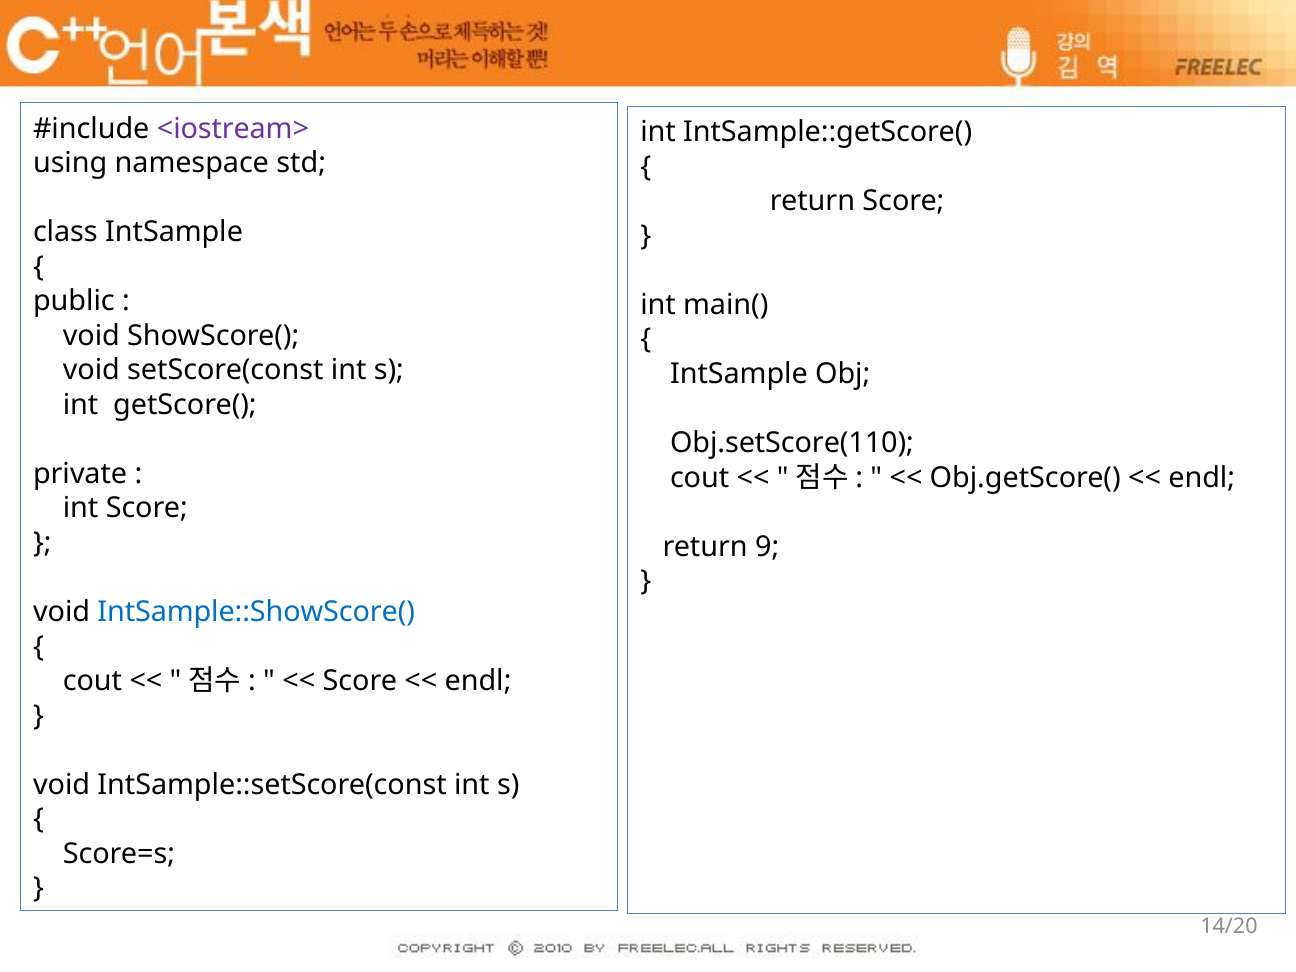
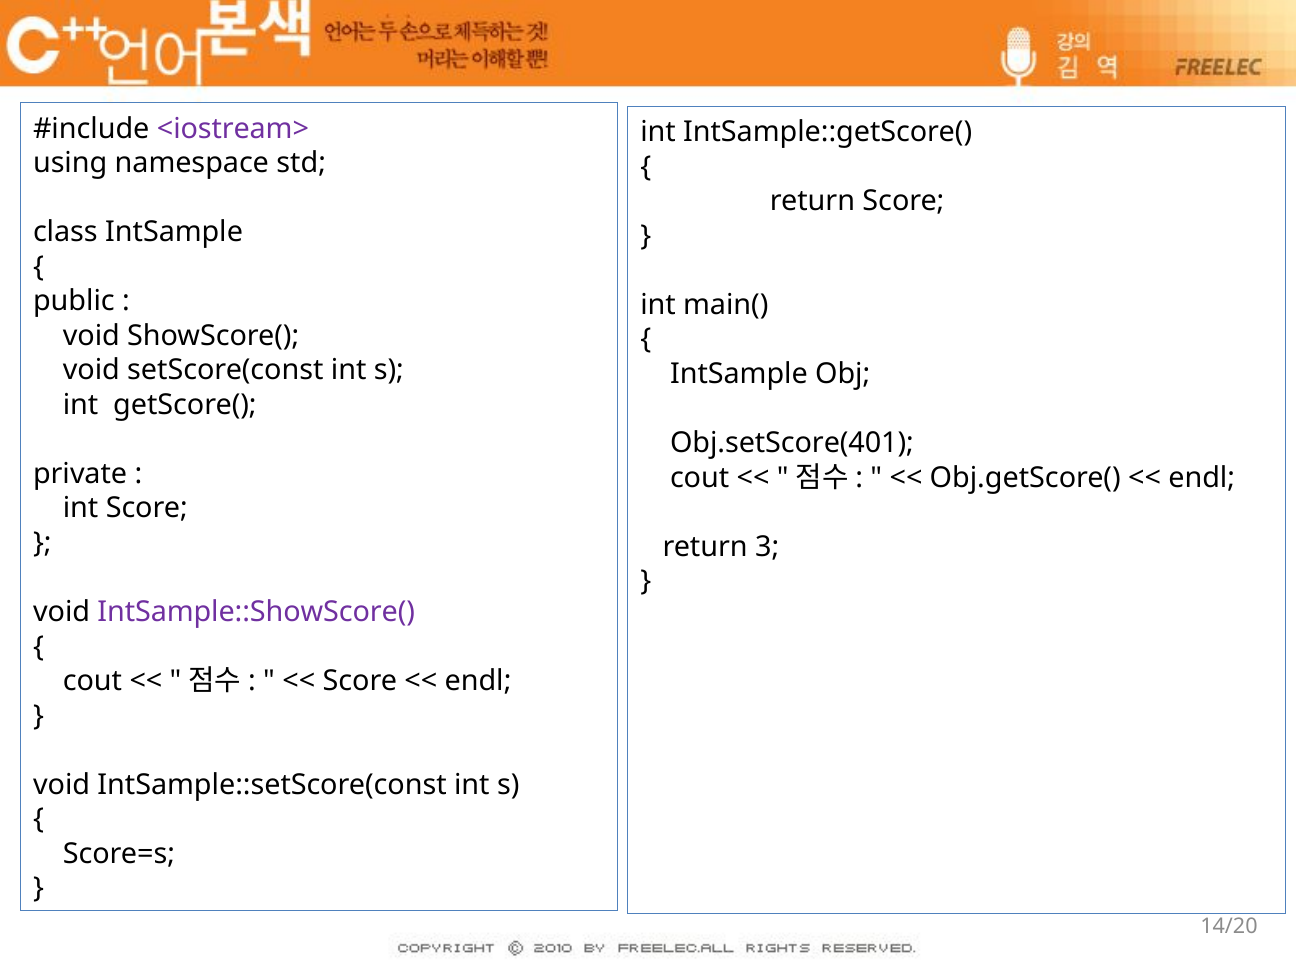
Obj.setScore(110: Obj.setScore(110 -> Obj.setScore(401 (792, 443)
9: 9 -> 3 (767, 547)
IntSample::ShowScore( colour: blue -> purple (256, 612)
